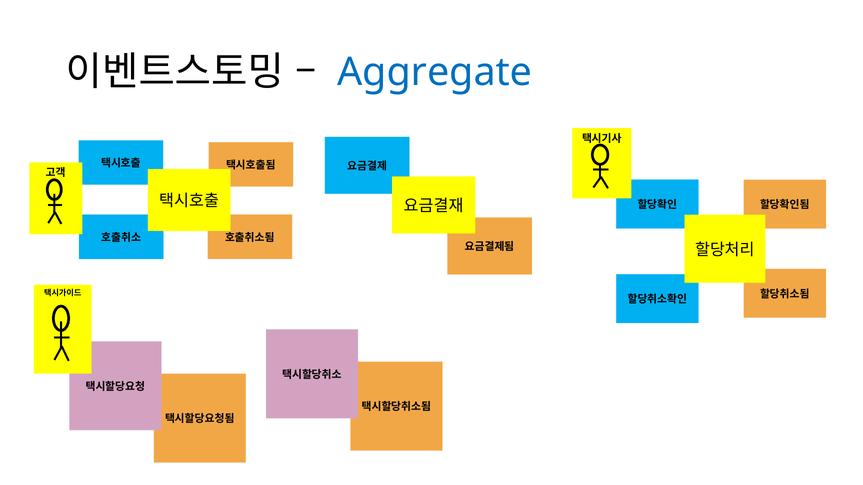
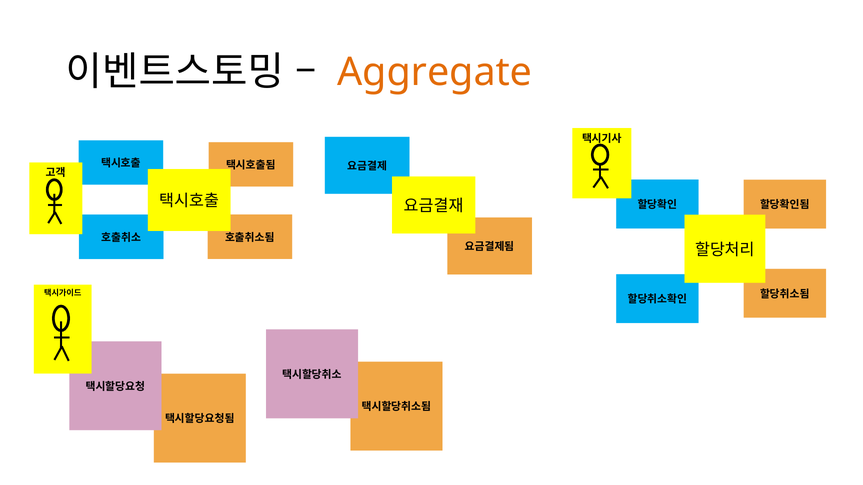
Aggregate colour: blue -> orange (435, 72)
